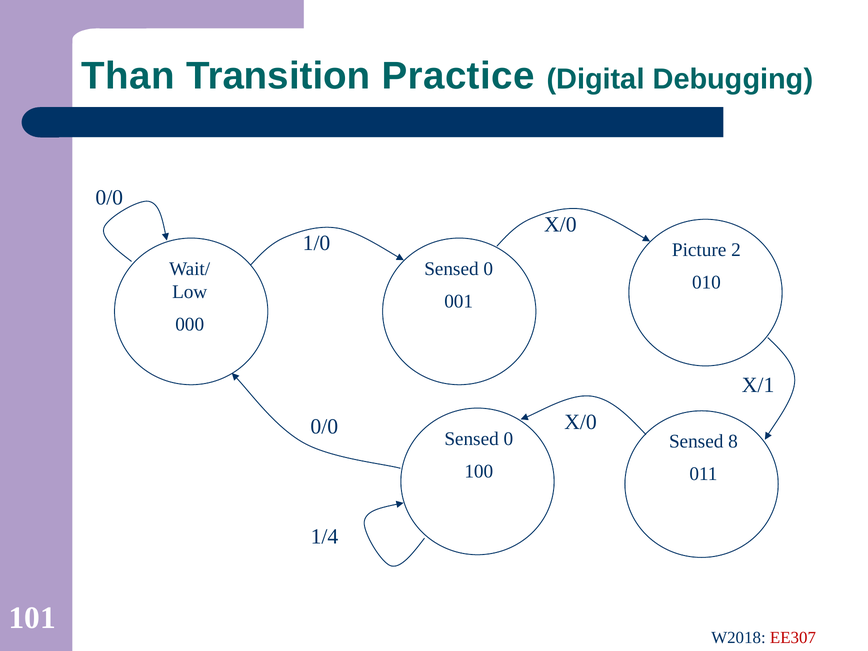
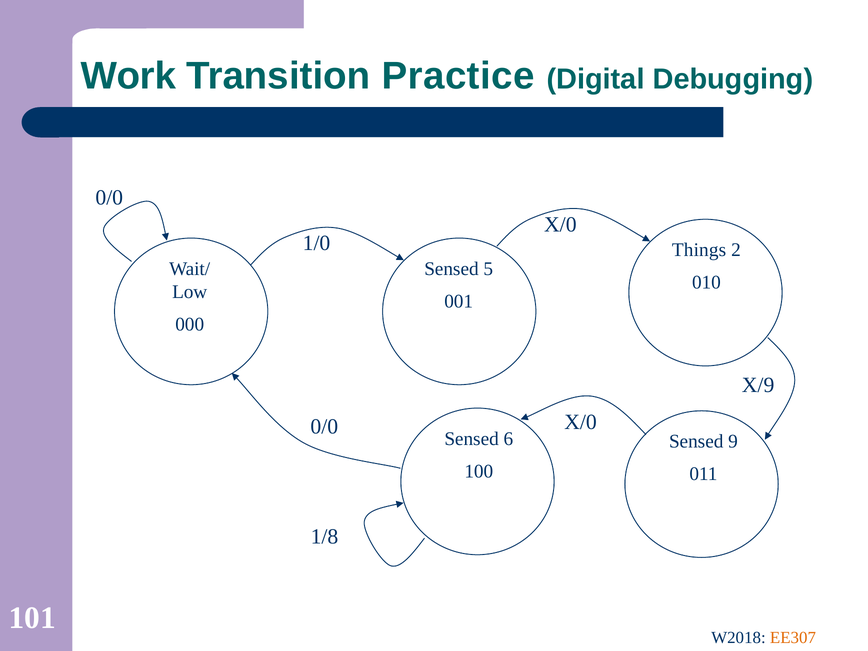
Than: Than -> Work (128, 76)
Picture: Picture -> Things (699, 250)
0: 0 -> 5 (488, 269)
X/1: X/1 -> X/9 (758, 385)
0: 0 -> 6 (508, 439)
8: 8 -> 9 (733, 441)
1/4: 1/4 -> 1/8 (324, 536)
EE307 colour: red -> orange (793, 638)
